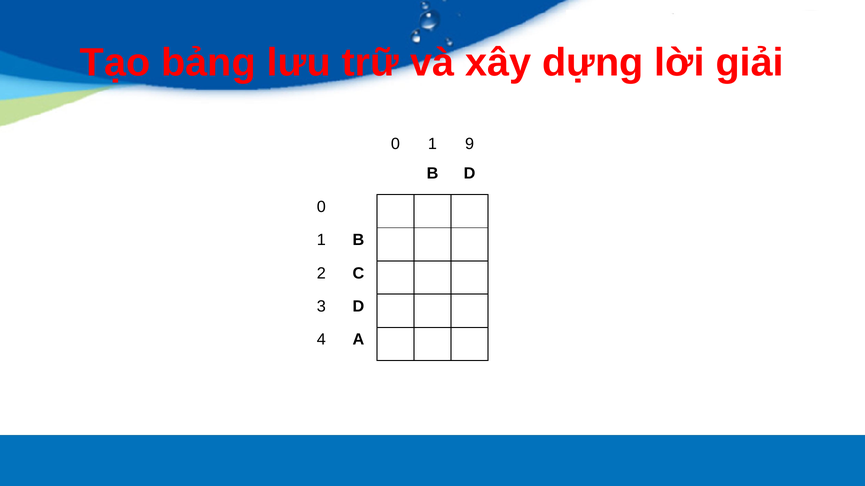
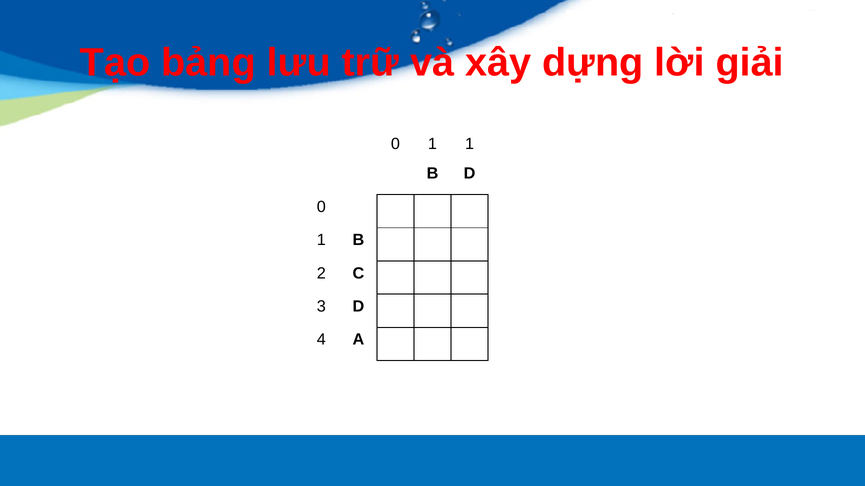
1 9: 9 -> 1 (470, 144)
